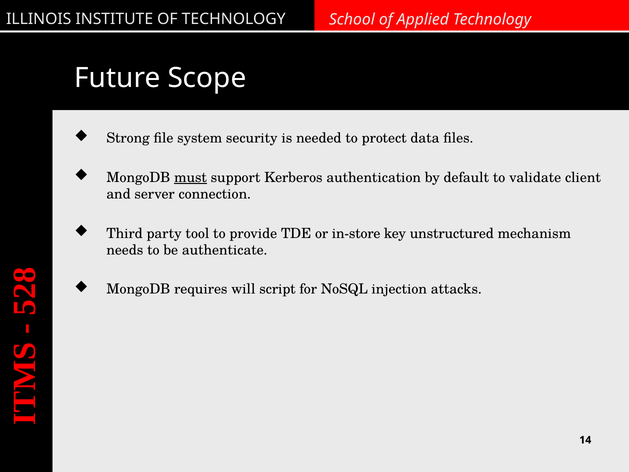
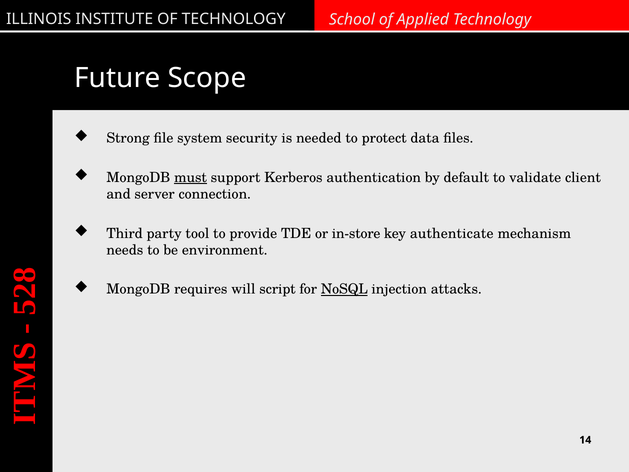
unstructured: unstructured -> authenticate (452, 233)
authenticate: authenticate -> environment (225, 250)
NoSQL underline: none -> present (344, 289)
